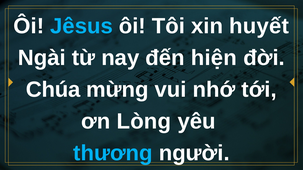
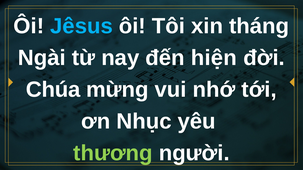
huyết: huyết -> tháng (259, 26)
Lòng: Lòng -> Nhục (144, 122)
thương colour: light blue -> light green (113, 153)
